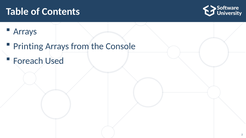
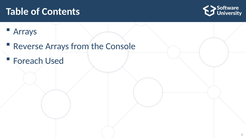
Printing: Printing -> Reverse (28, 46)
